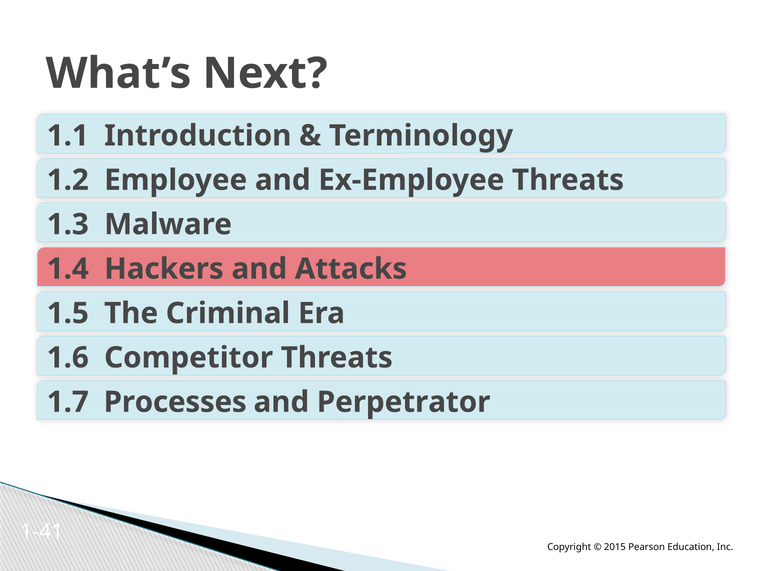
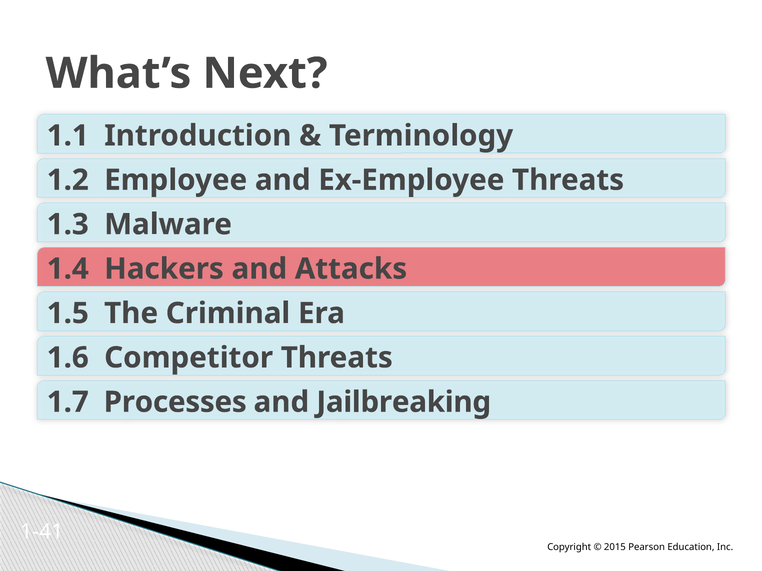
Perpetrator: Perpetrator -> Jailbreaking (404, 402)
